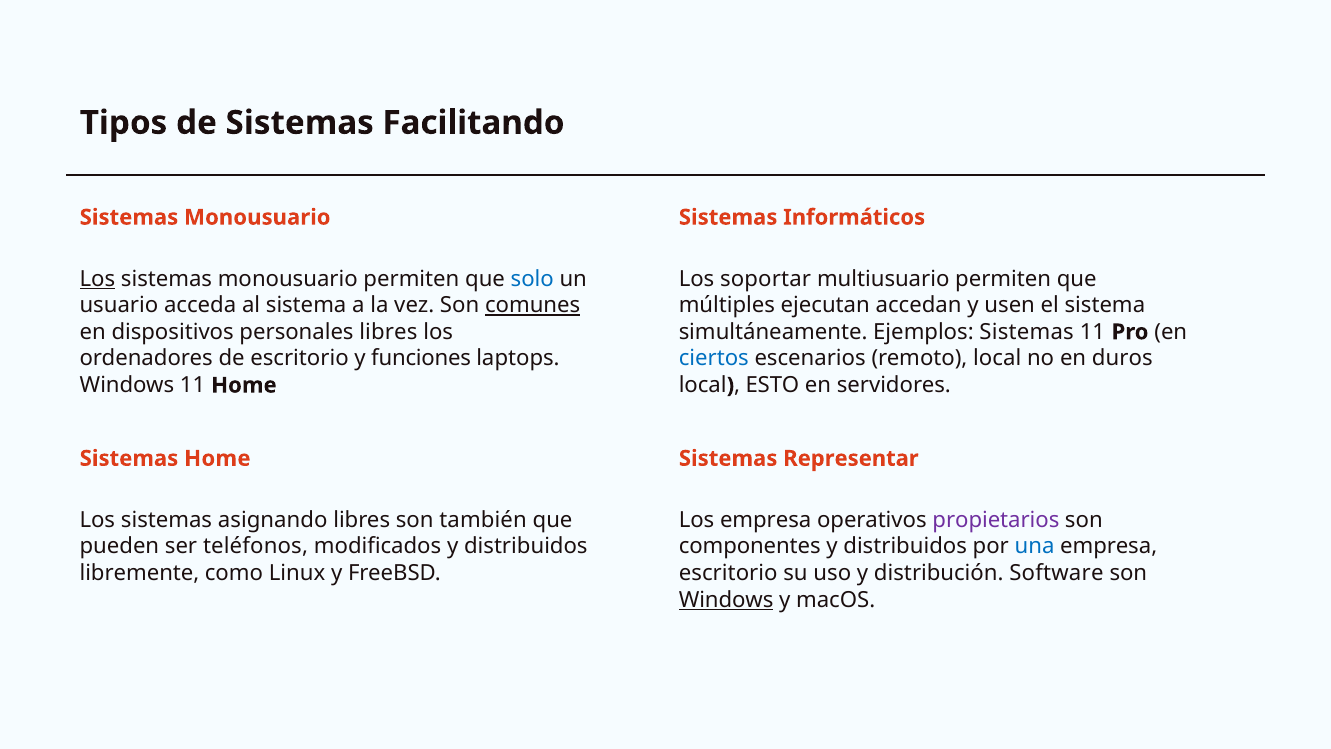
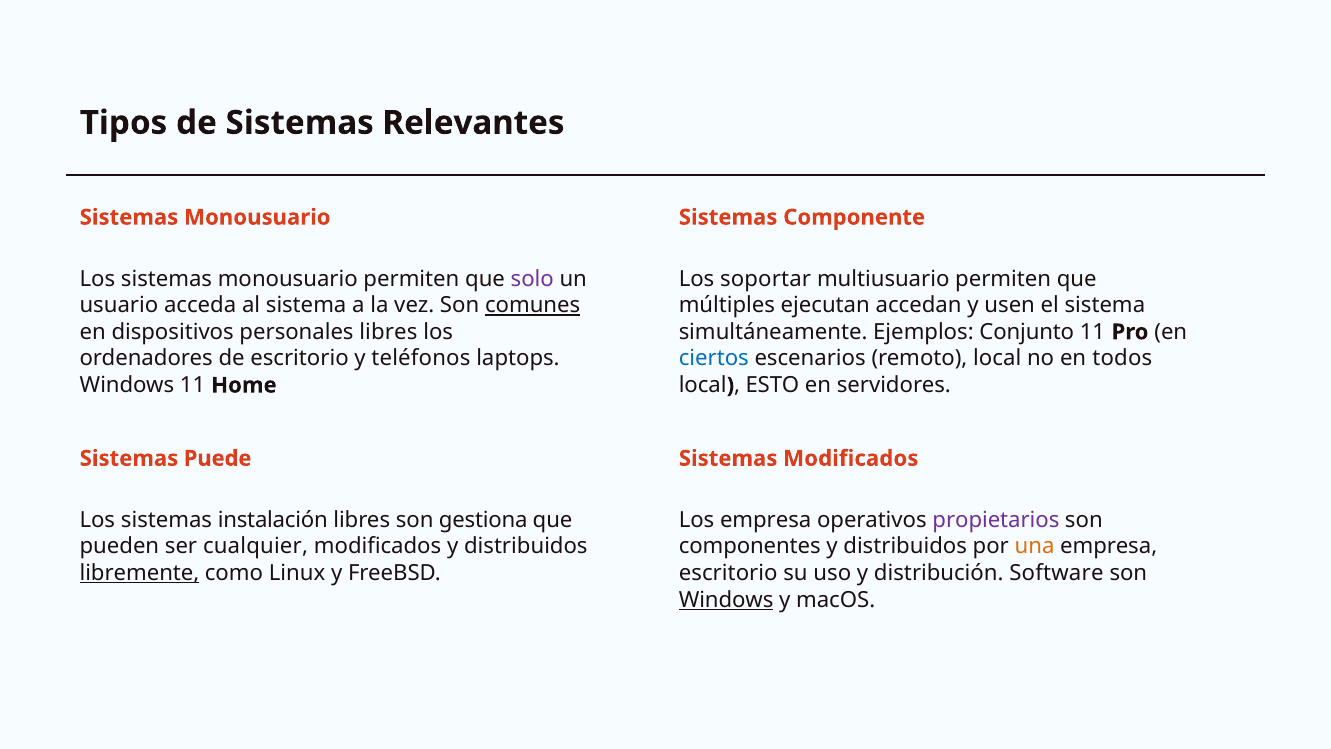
Facilitando: Facilitando -> Relevantes (473, 123)
Informáticos: Informáticos -> Componente (854, 217)
Los underline: present -> none (97, 279)
solo colour: blue -> purple (532, 279)
Ejemplos Sistemas: Sistemas -> Conjunto (1027, 332)
funciones: funciones -> teléfonos (421, 359)
duros: duros -> todos (1122, 359)
Sistemas Home: Home -> Puede (218, 458)
Sistemas Representar: Representar -> Modificados (851, 458)
asignando: asignando -> instalación (273, 520)
también: también -> gestiona (483, 520)
teléfonos: teléfonos -> cualquier (255, 546)
una colour: blue -> orange (1035, 546)
libremente underline: none -> present (139, 573)
